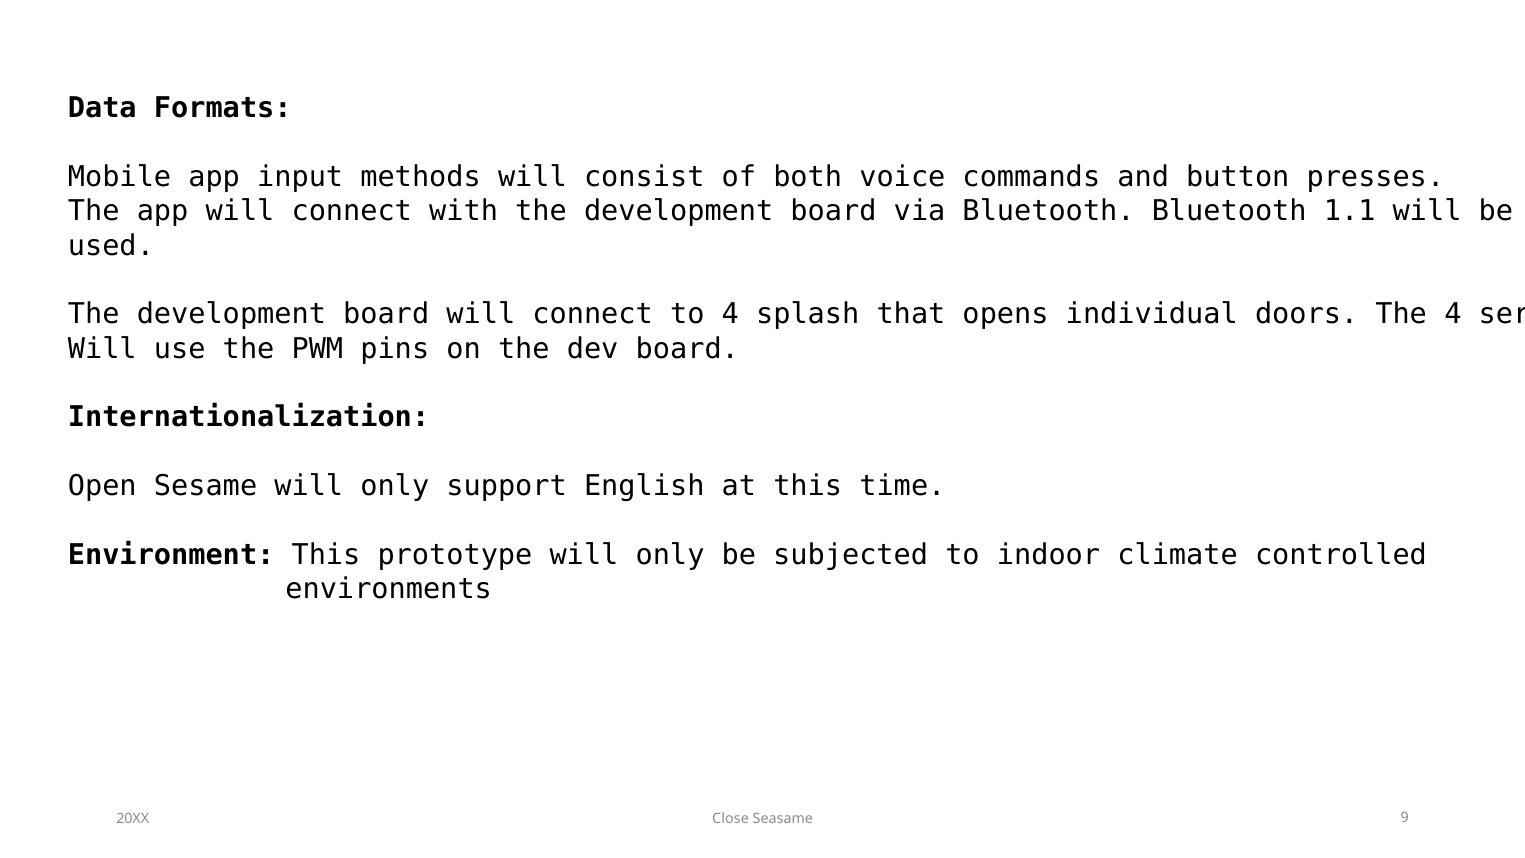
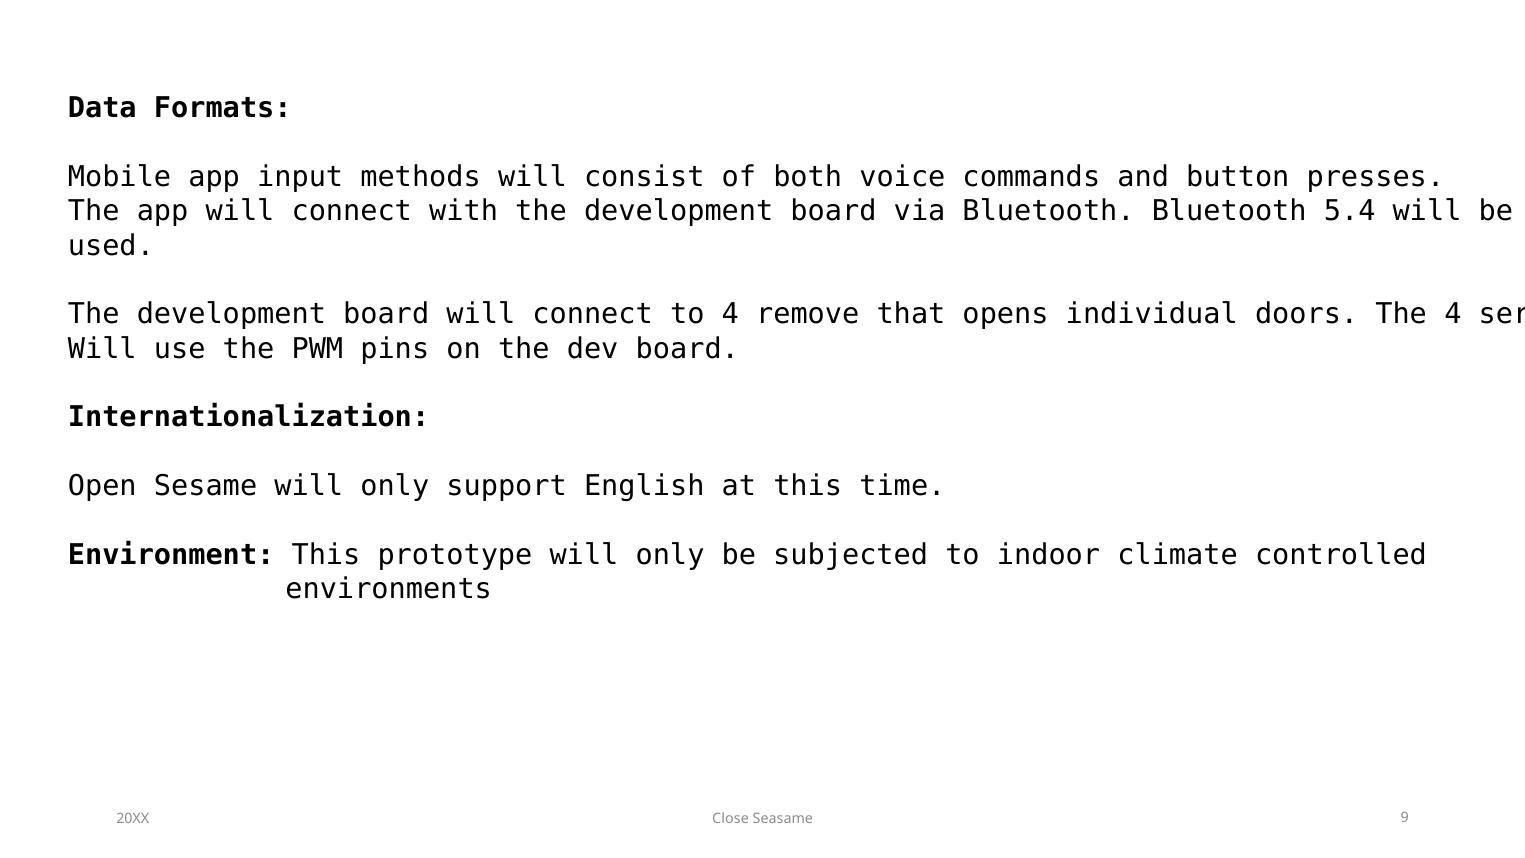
1.1: 1.1 -> 5.4 (1350, 211)
splash: splash -> remove (808, 314)
